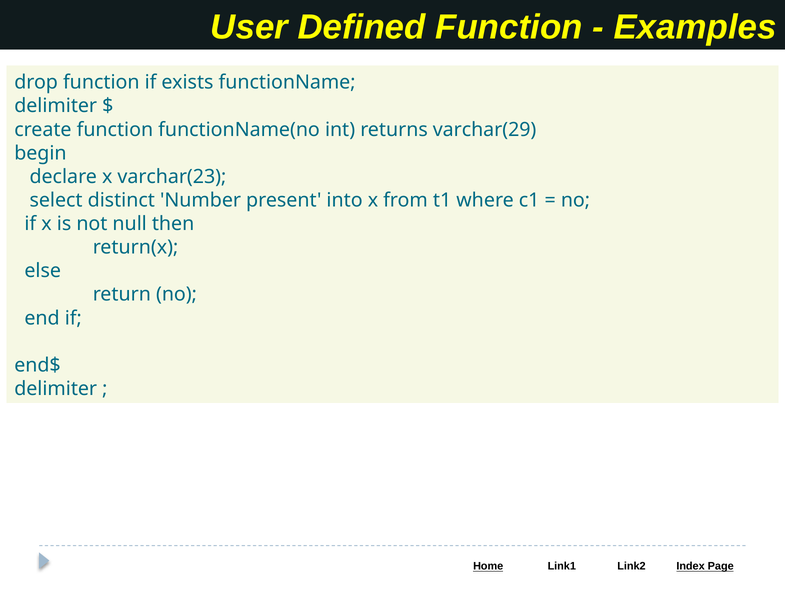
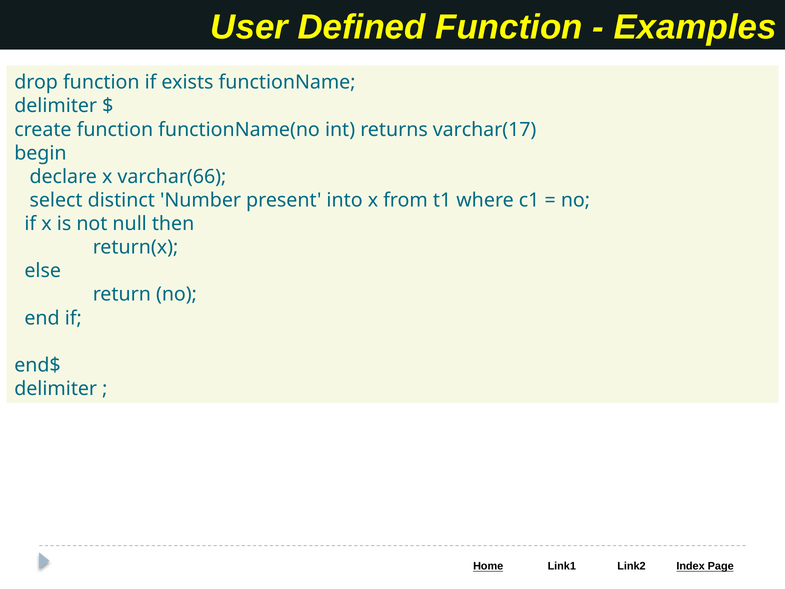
varchar(29: varchar(29 -> varchar(17 (485, 130)
varchar(23: varchar(23 -> varchar(66 (172, 177)
